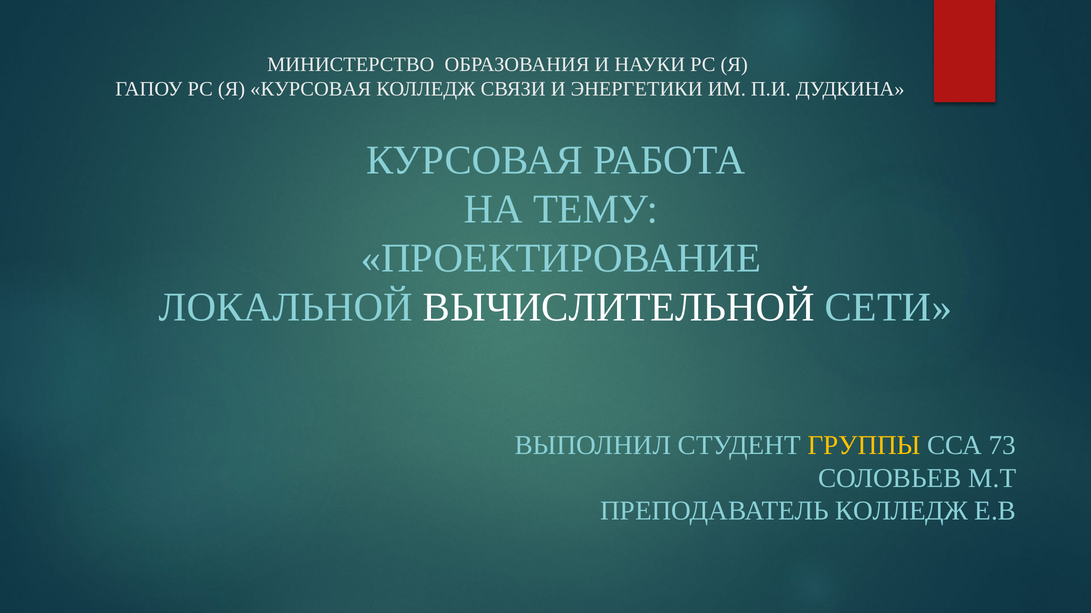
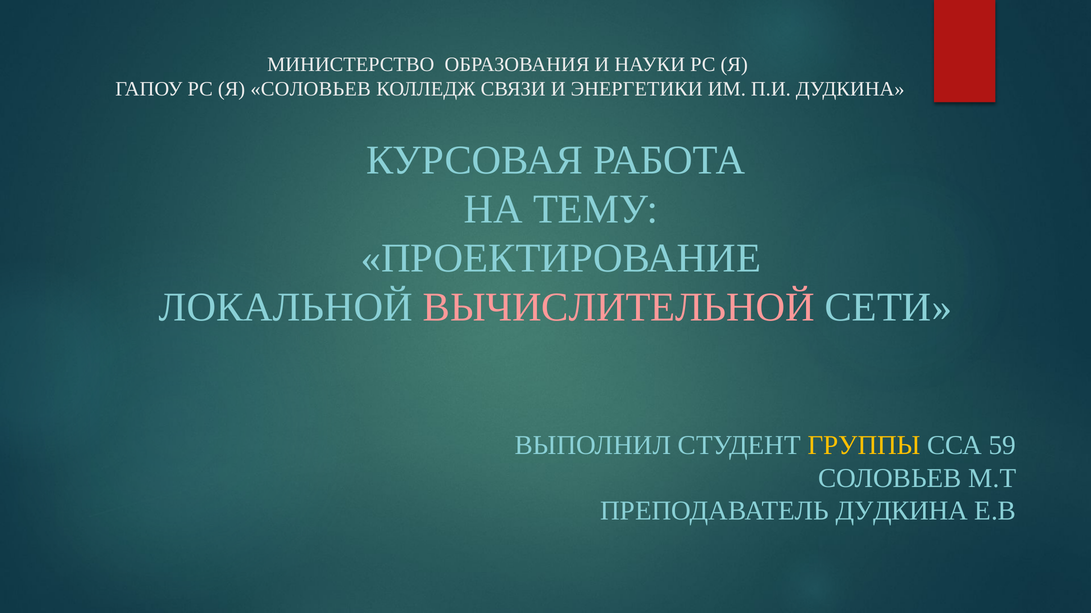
Я КУРСОВАЯ: КУРСОВАЯ -> СОЛОВЬЕВ (311, 89)
ВЫЧИСЛИТЕЛЬНОЙ colour: white -> pink (619, 308)
73: 73 -> 59 (1002, 446)
ПРЕПОДАВАТЕЛЬ КОЛЛЕДЖ: КОЛЛЕДЖ -> ДУДКИНА (902, 511)
